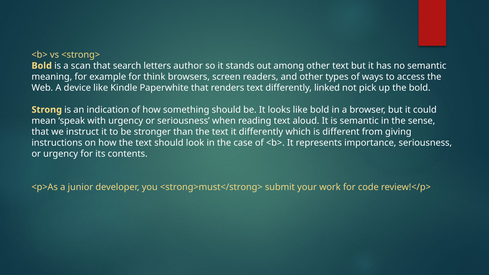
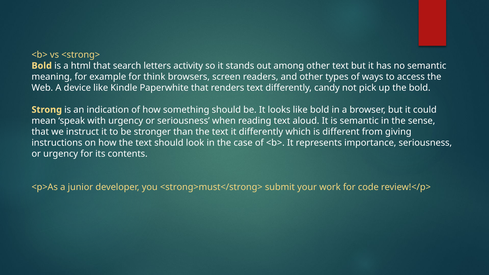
scan: scan -> html (81, 66)
author: author -> activity (188, 66)
linked: linked -> candy (327, 88)
